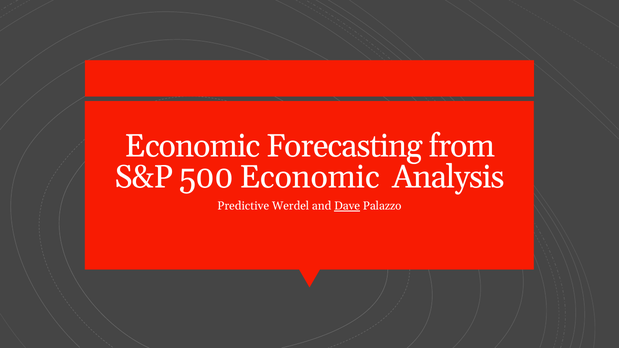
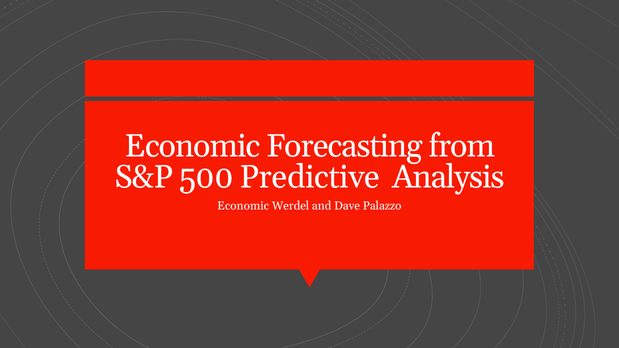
500 Economic: Economic -> Predictive (310, 177)
Predictive: Predictive -> Economic (243, 206)
Dave underline: present -> none (347, 206)
